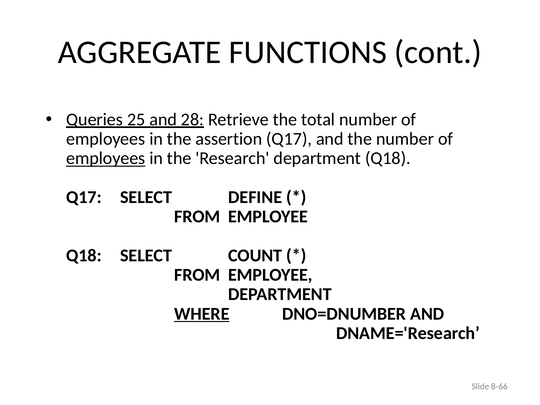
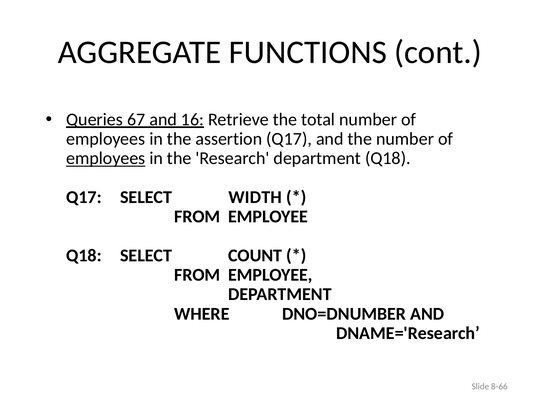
25: 25 -> 67 (136, 119)
28: 28 -> 16 (192, 119)
DEFINE: DEFINE -> WIDTH (255, 197)
WHERE underline: present -> none (202, 314)
